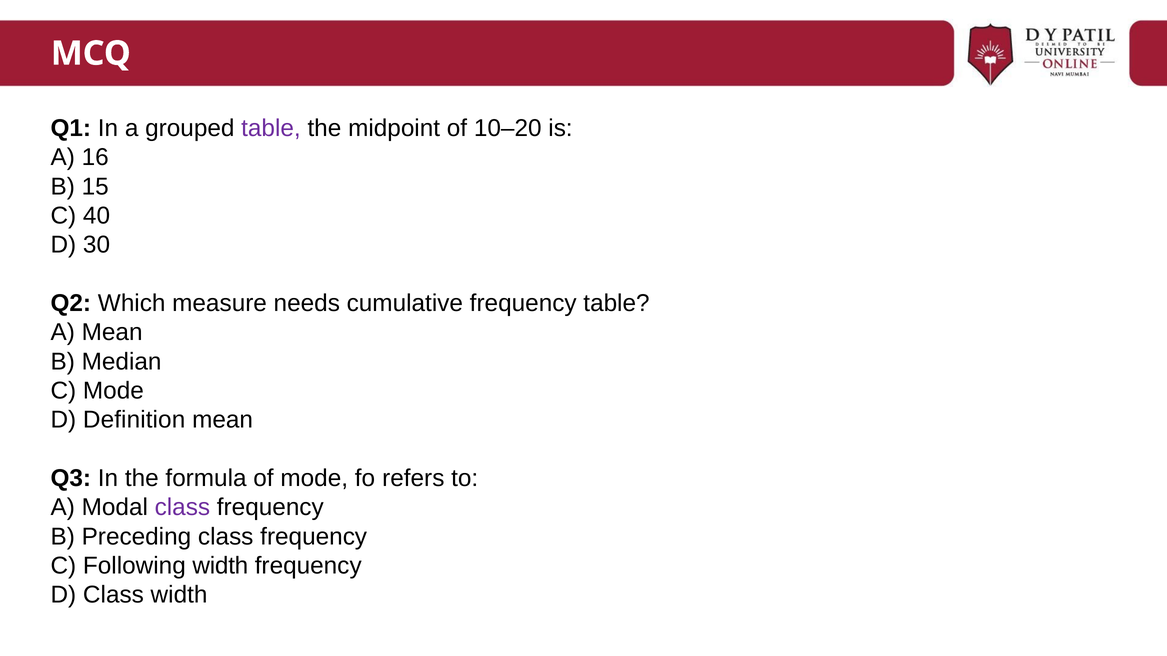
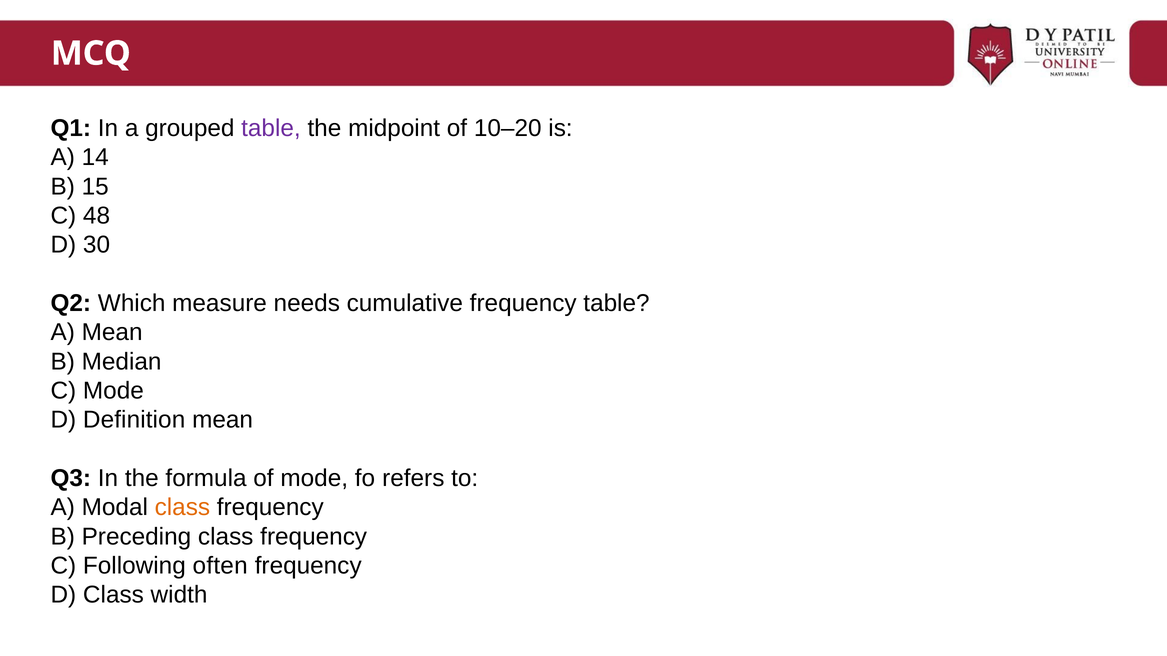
16: 16 -> 14 (95, 157)
40: 40 -> 48 (96, 216)
class colour: purple -> orange (182, 508)
Following width: width -> often (220, 566)
